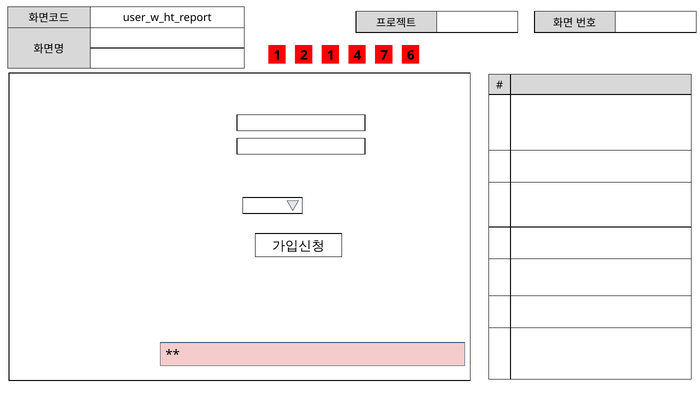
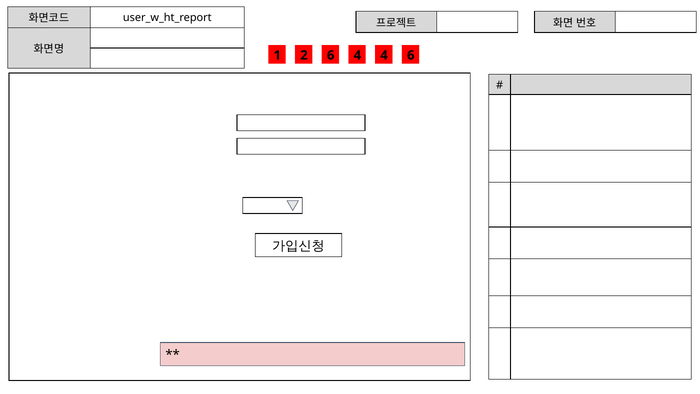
2 1: 1 -> 6 (331, 55)
4 7: 7 -> 4 (384, 55)
